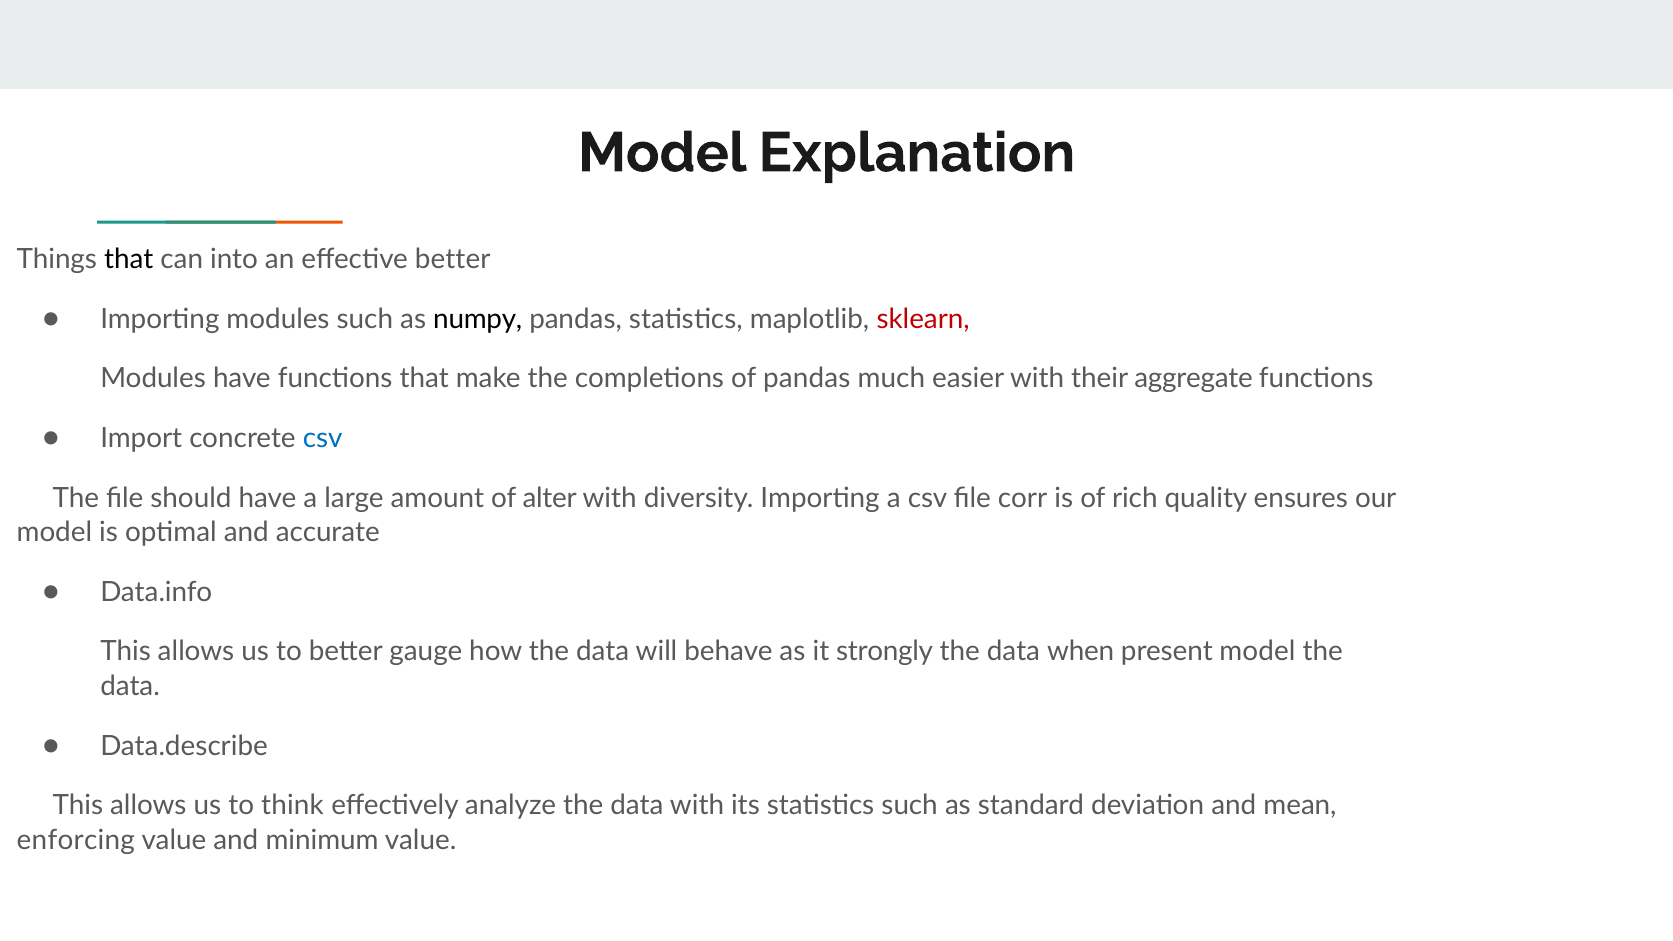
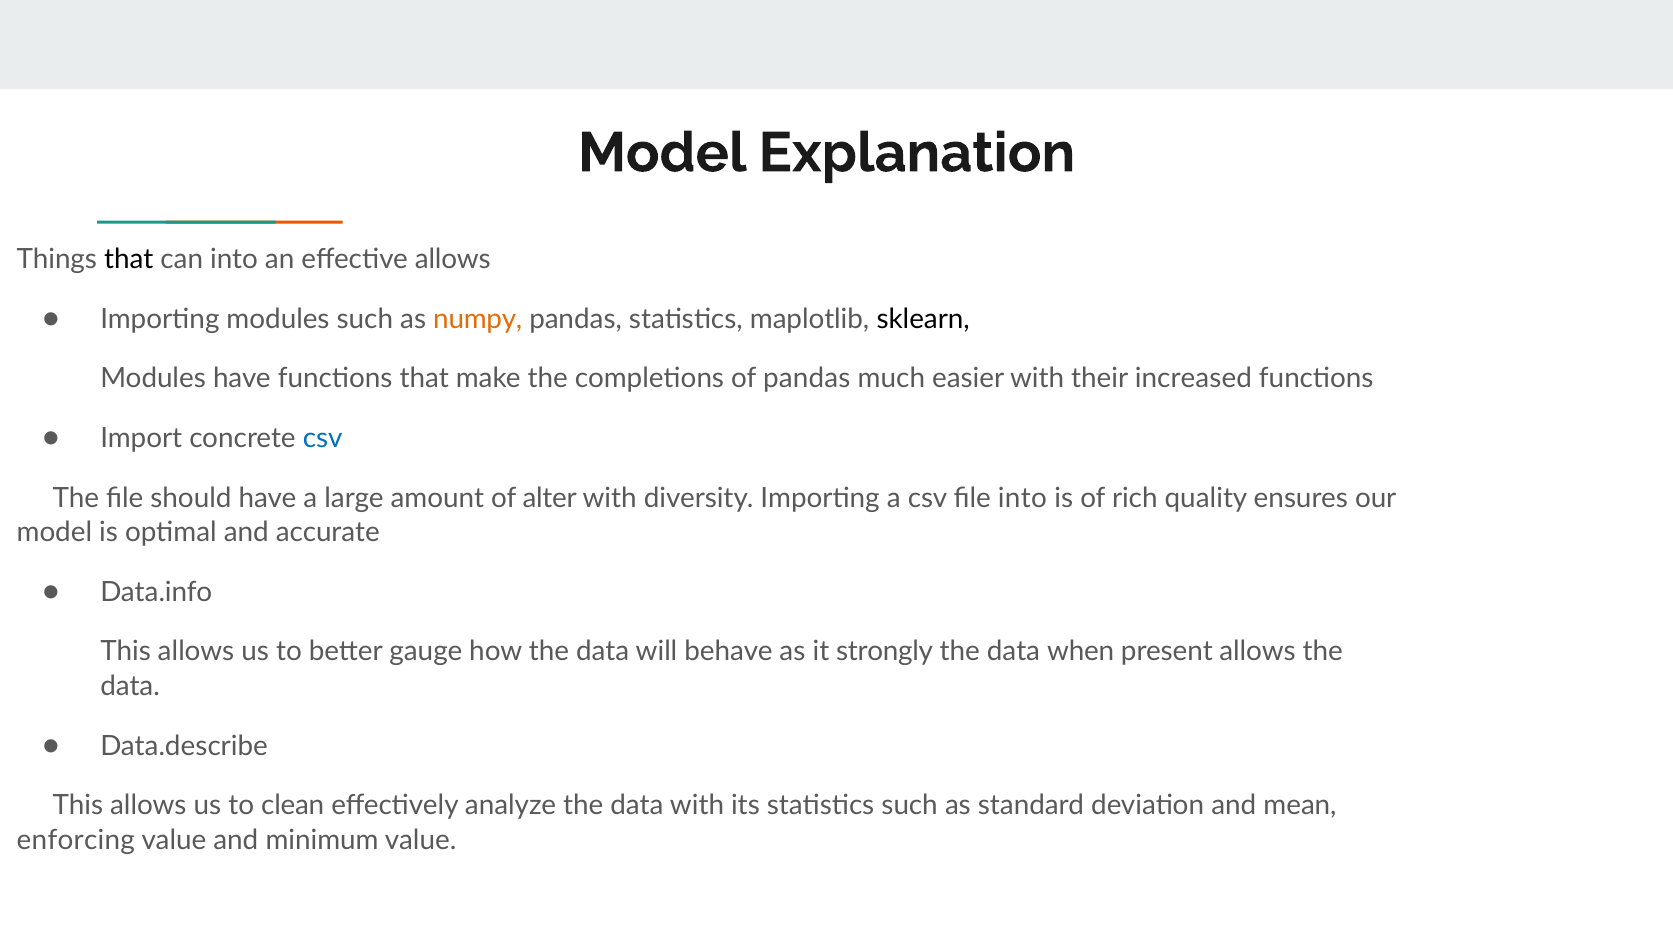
effective better: better -> allows (453, 260)
numpy colour: black -> orange (478, 319)
sklearn colour: red -> black (923, 319)
aggregate: aggregate -> increased (1193, 379)
file corr: corr -> into (1022, 498)
present model: model -> allows (1258, 652)
think: think -> clean (293, 806)
